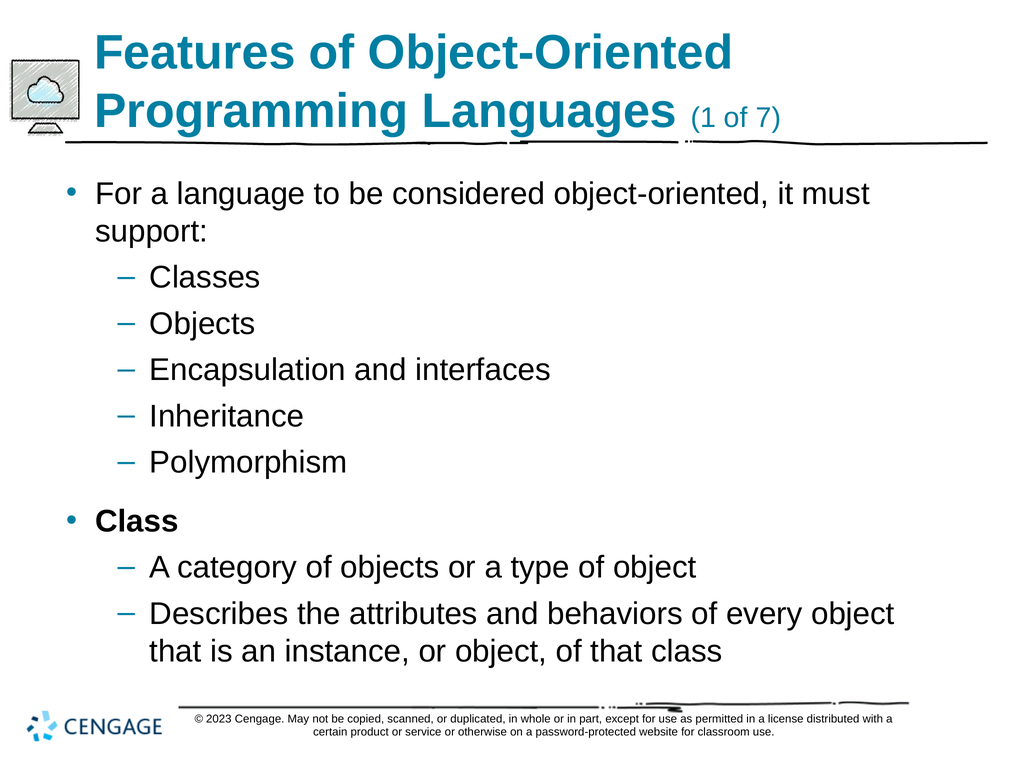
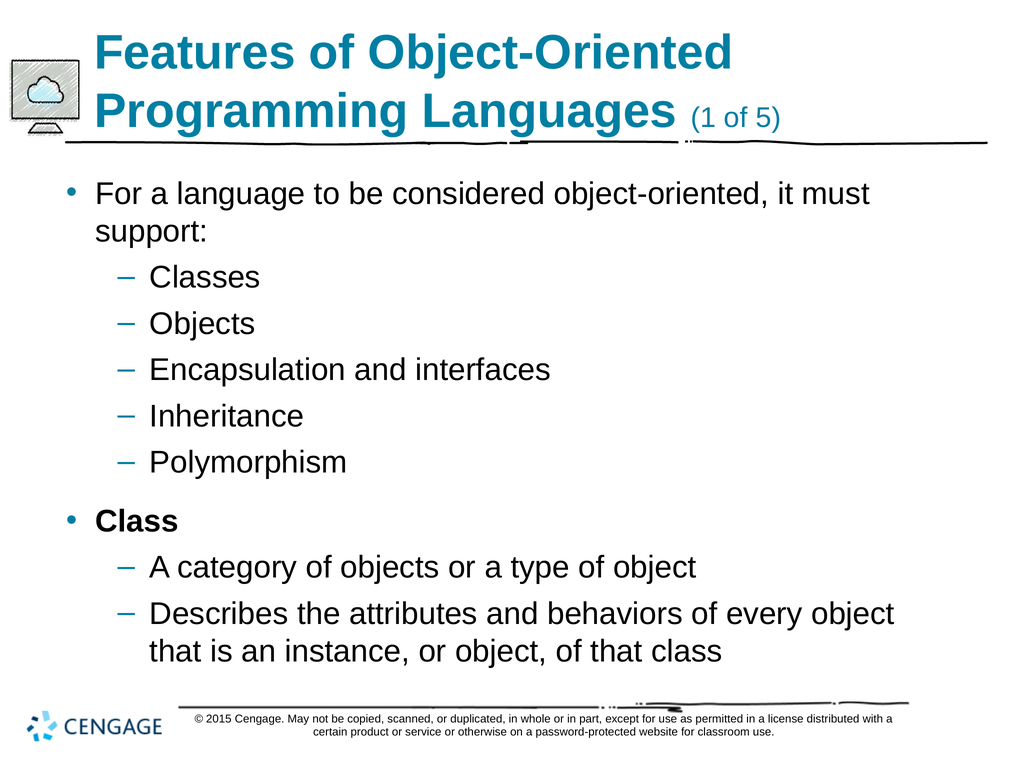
7: 7 -> 5 (768, 118)
2023: 2023 -> 2015 (219, 719)
